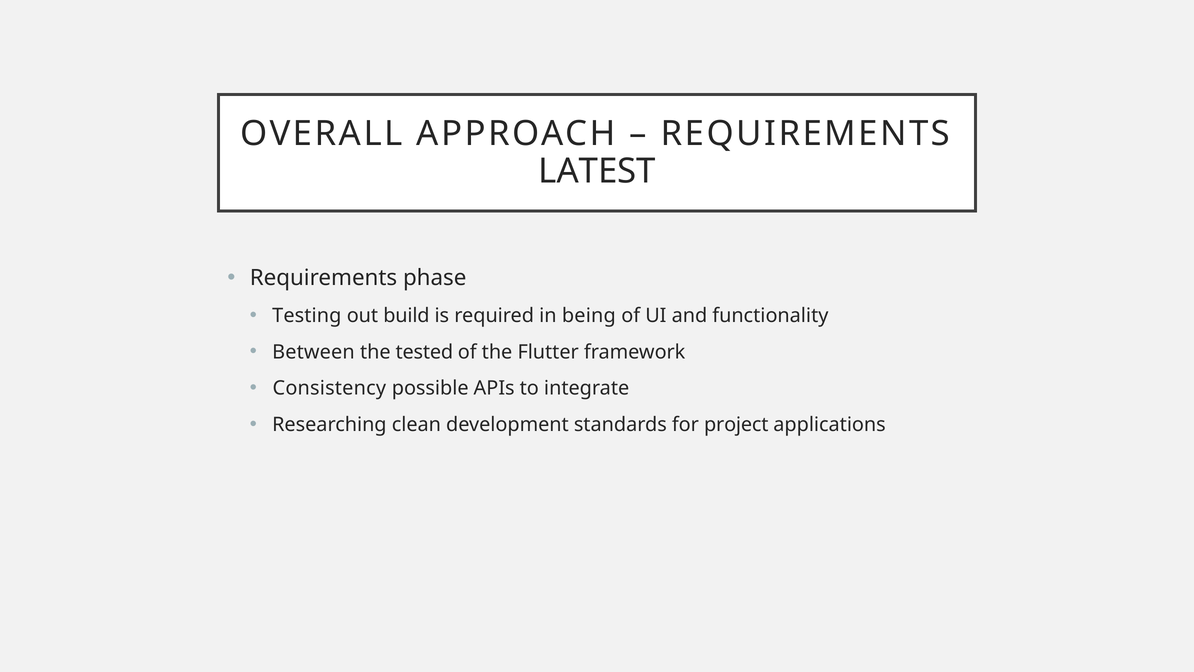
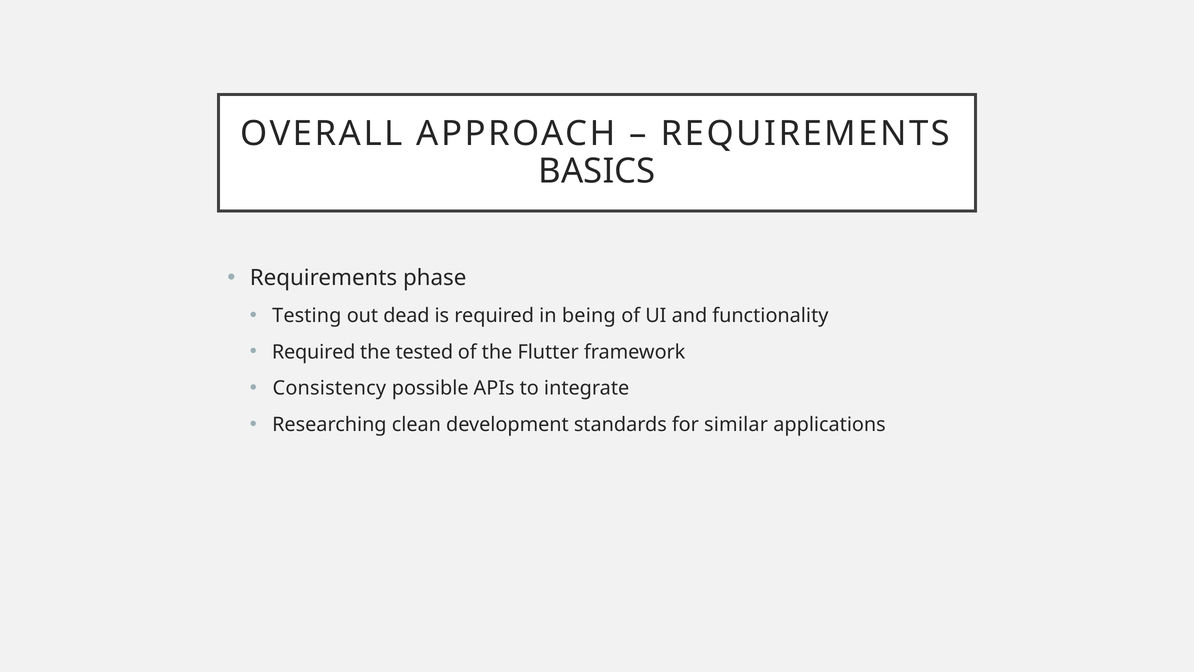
LATEST: LATEST -> BASICS (597, 171)
build: build -> dead (406, 315)
Between: Between -> Required (314, 352)
project: project -> similar (736, 424)
